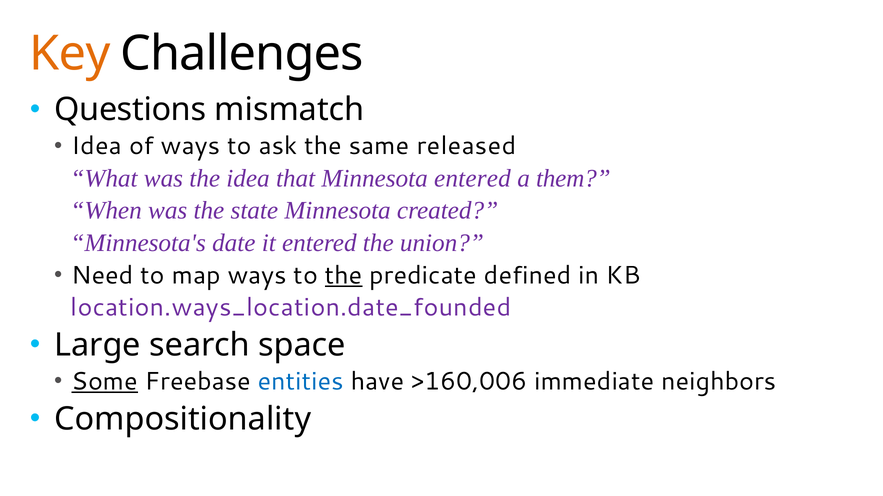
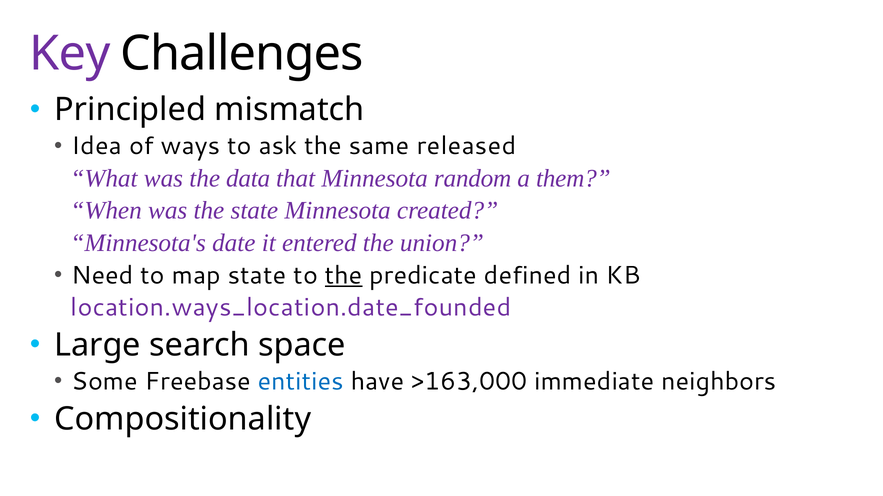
Key colour: orange -> purple (70, 54)
Questions: Questions -> Principled (130, 110)
the idea: idea -> data (248, 179)
Minnesota entered: entered -> random (473, 179)
map ways: ways -> state (257, 276)
Some underline: present -> none (105, 382)
>160,006: >160,006 -> >163,000 (469, 382)
